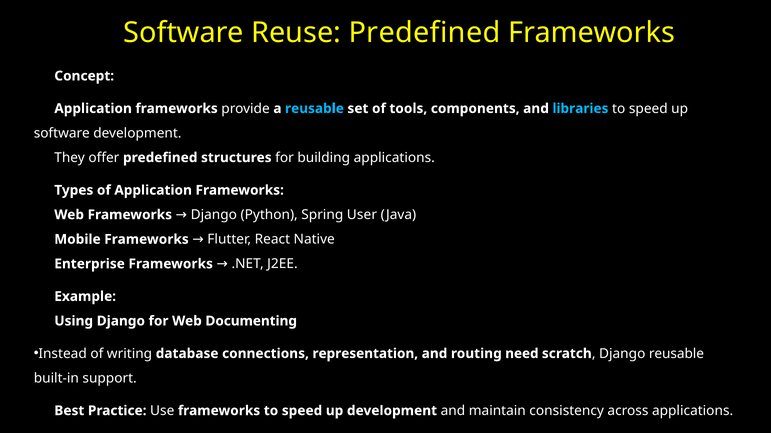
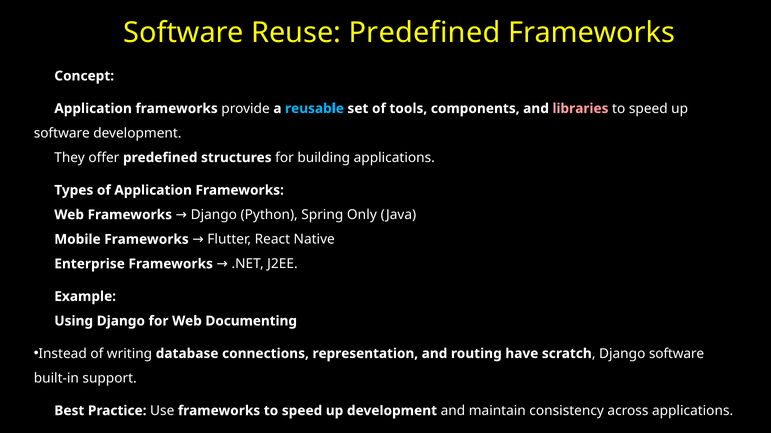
libraries colour: light blue -> pink (580, 109)
User: User -> Only (362, 215)
need: need -> have (522, 354)
Django reusable: reusable -> software (676, 354)
